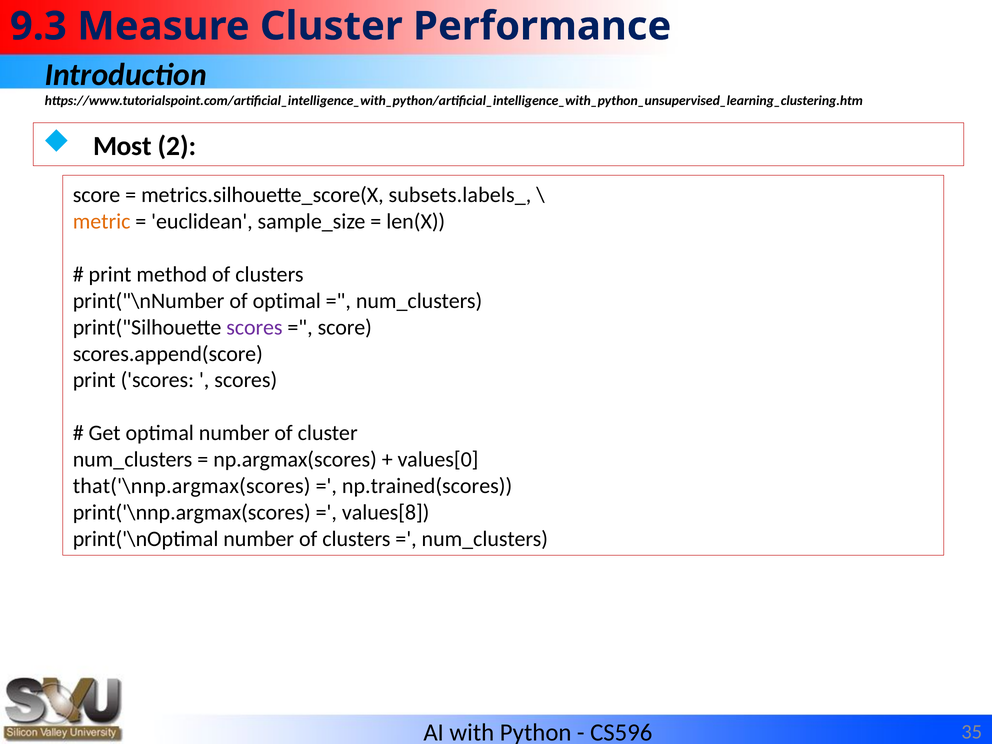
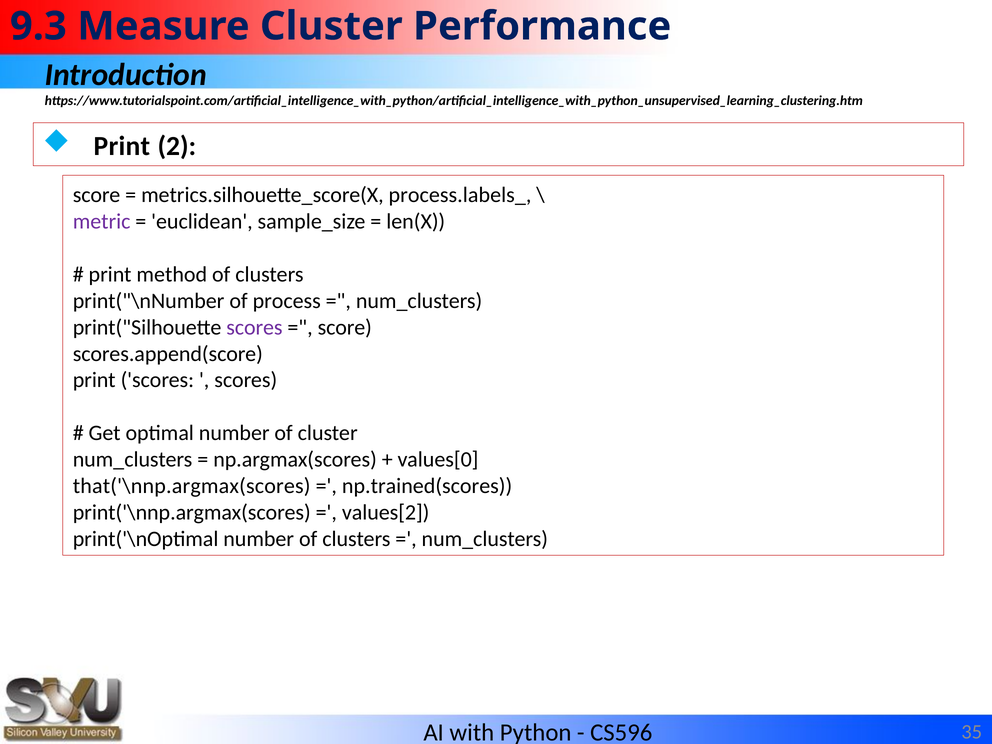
Most: Most -> Print (122, 146)
subsets.labels_: subsets.labels_ -> process.labels_ (460, 195)
metric colour: orange -> purple (102, 222)
of optimal: optimal -> process (287, 301)
values[8: values[8 -> values[2 (386, 512)
